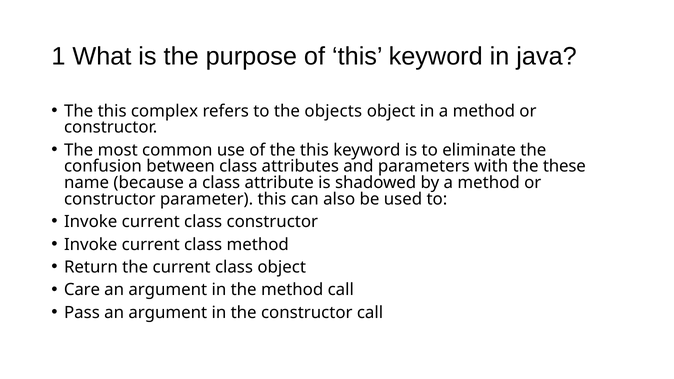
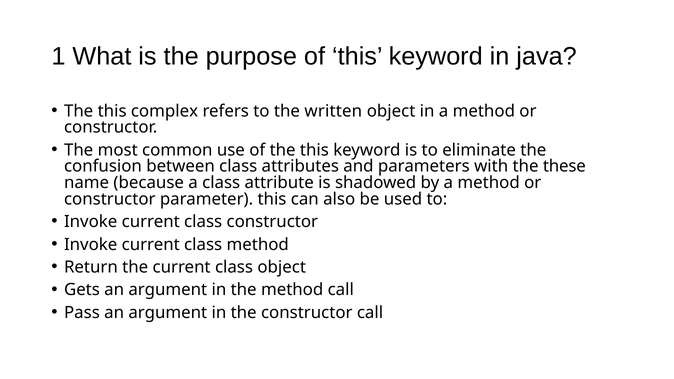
objects: objects -> written (333, 111)
Care: Care -> Gets (82, 290)
